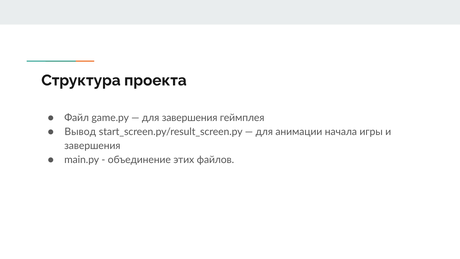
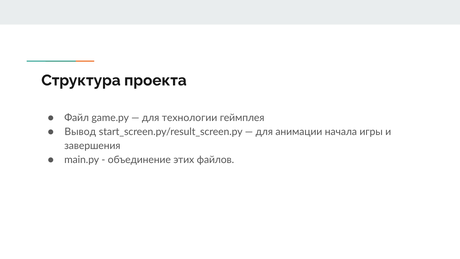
для завершения: завершения -> технологии (190, 118)
